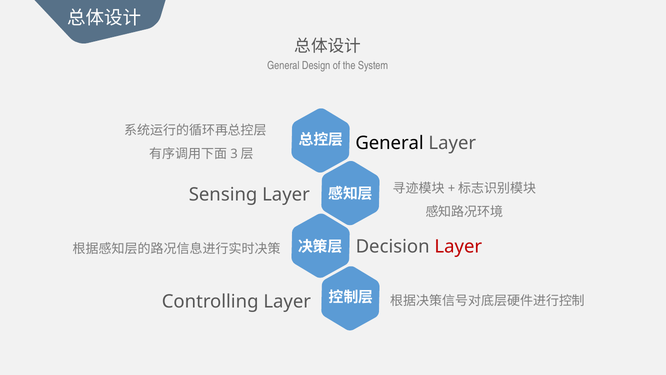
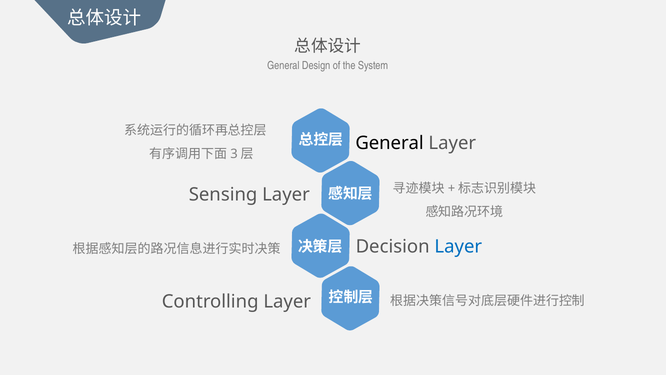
Layer colour: red -> blue (458, 246)
